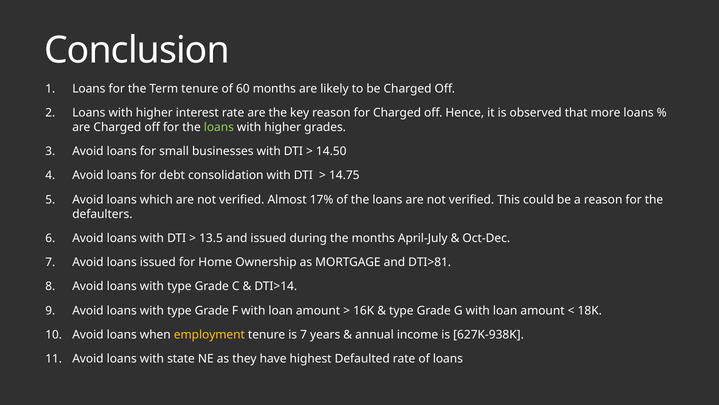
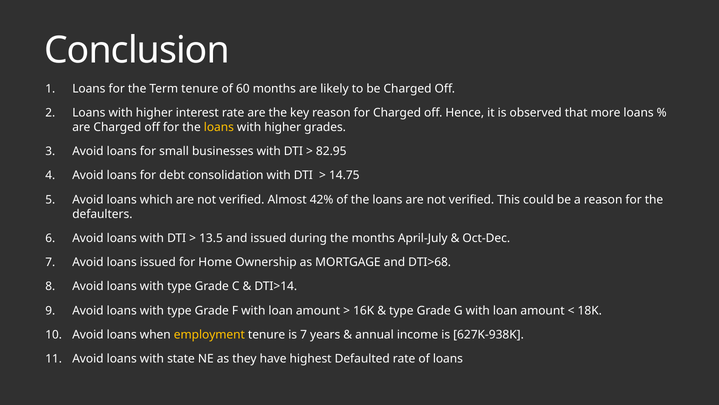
loans colour: light green -> yellow (219, 127)
14.50: 14.50 -> 82.95 (331, 151)
17%: 17% -> 42% (322, 199)
DTI>81: DTI>81 -> DTI>68 (430, 262)
